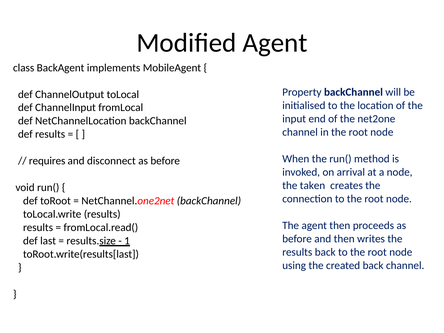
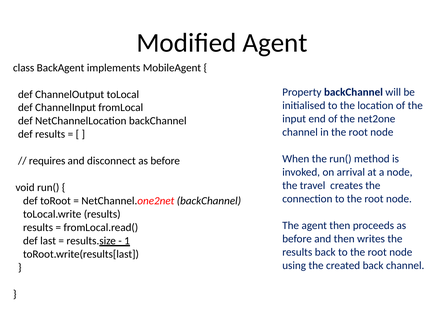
taken: taken -> travel (313, 185)
